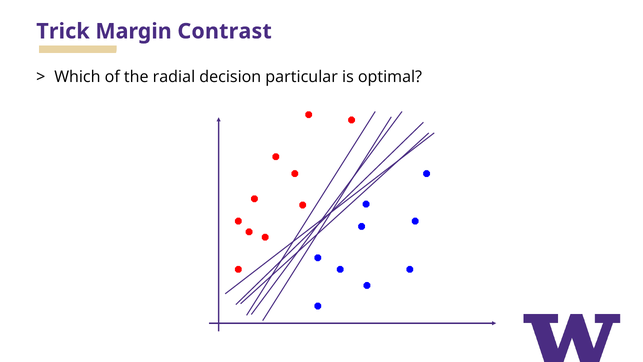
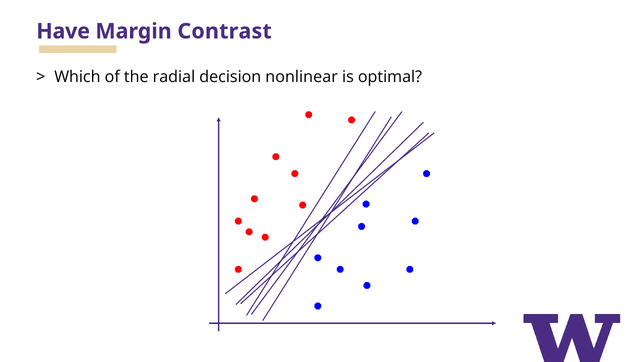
Trick: Trick -> Have (63, 31)
particular: particular -> nonlinear (302, 77)
